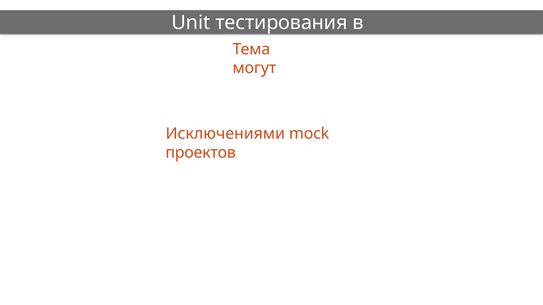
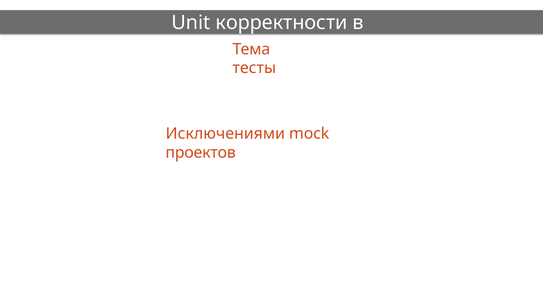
тестирования: тестирования -> корректности (282, 23)
могут: могут -> тесты (254, 68)
